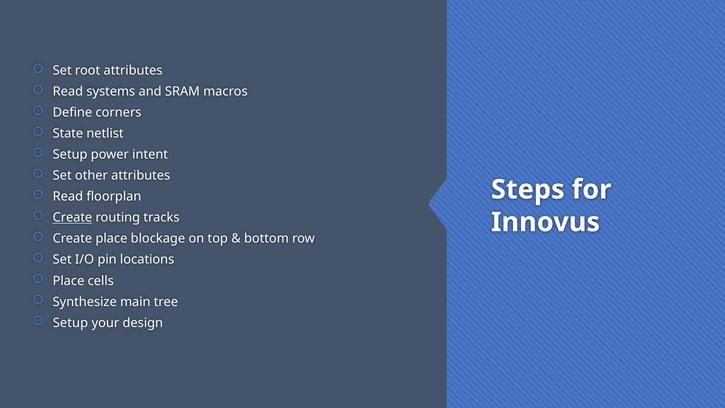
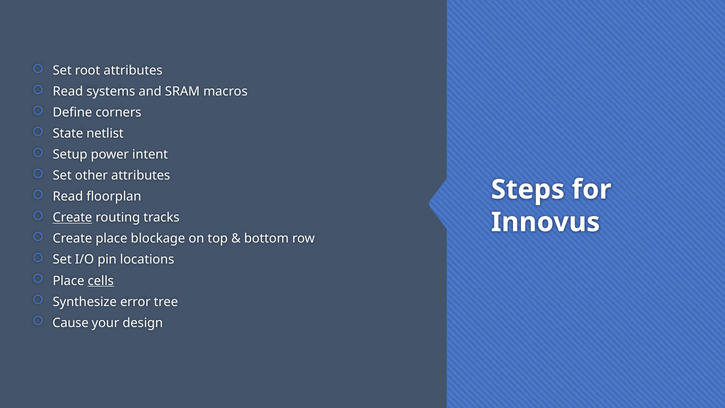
cells underline: none -> present (101, 281)
main: main -> error (135, 302)
Setup: Setup -> Cause (71, 323)
